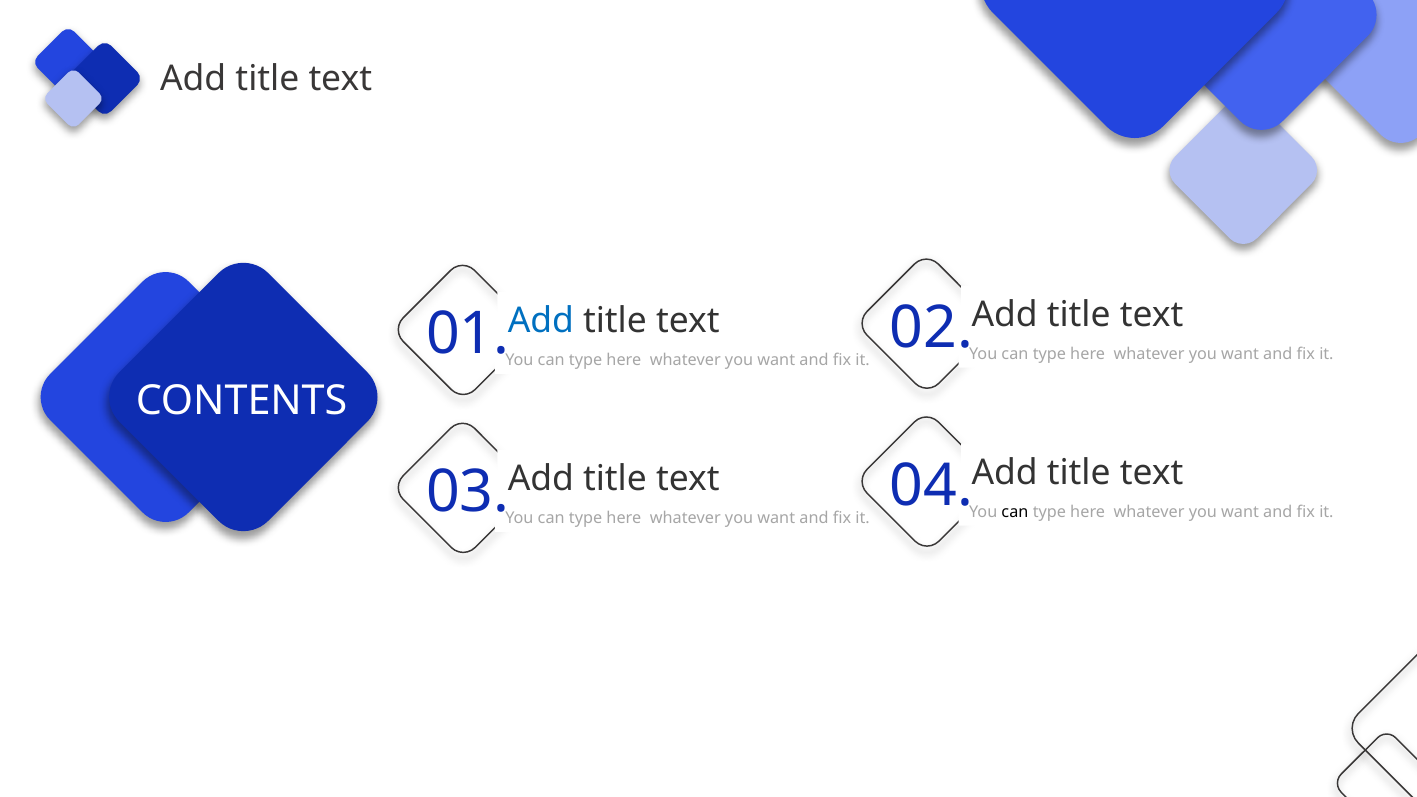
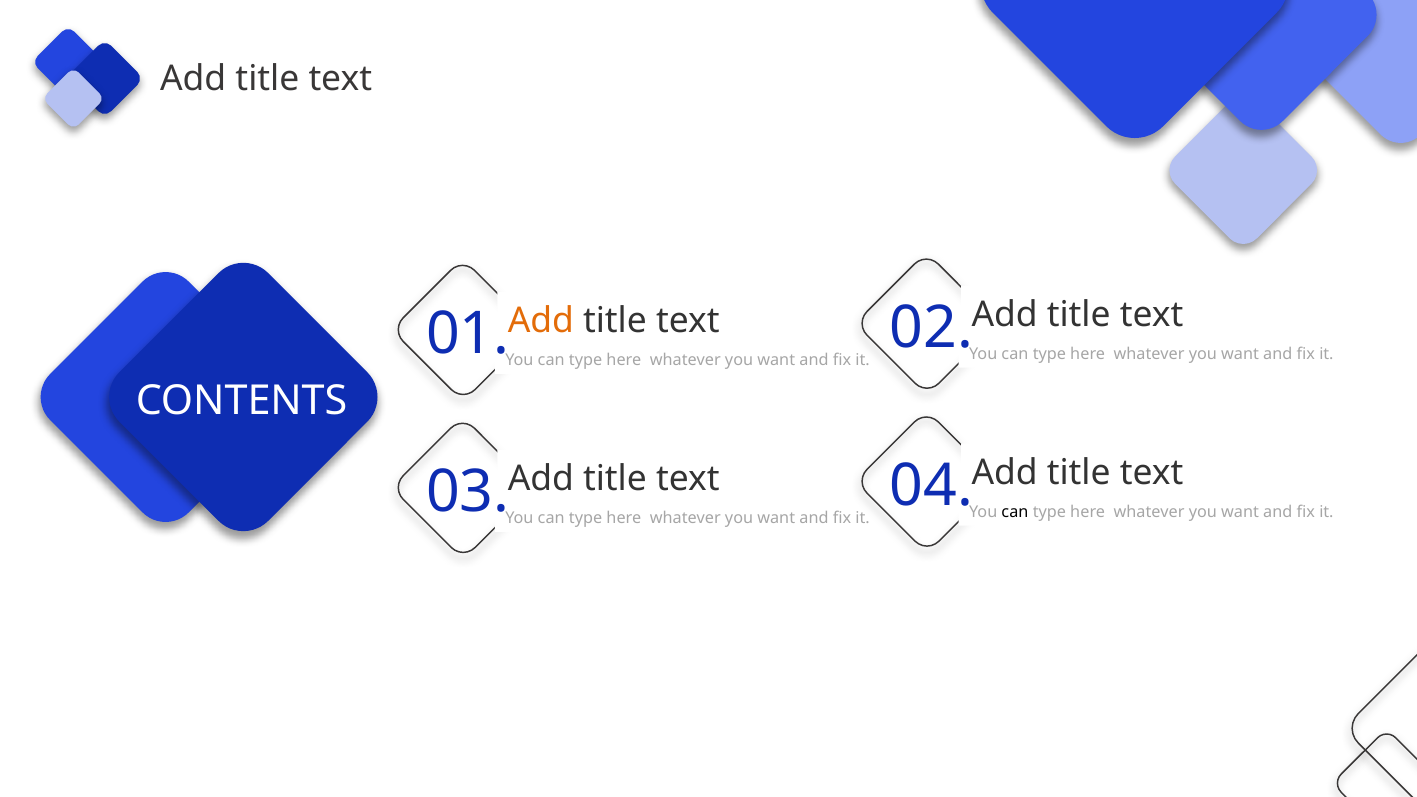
Add colour: blue -> orange (541, 321)
